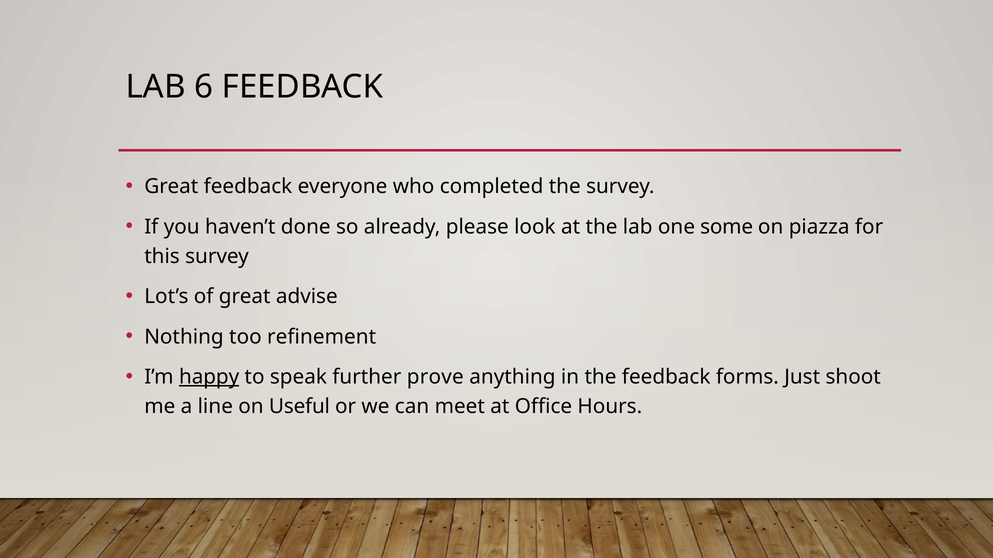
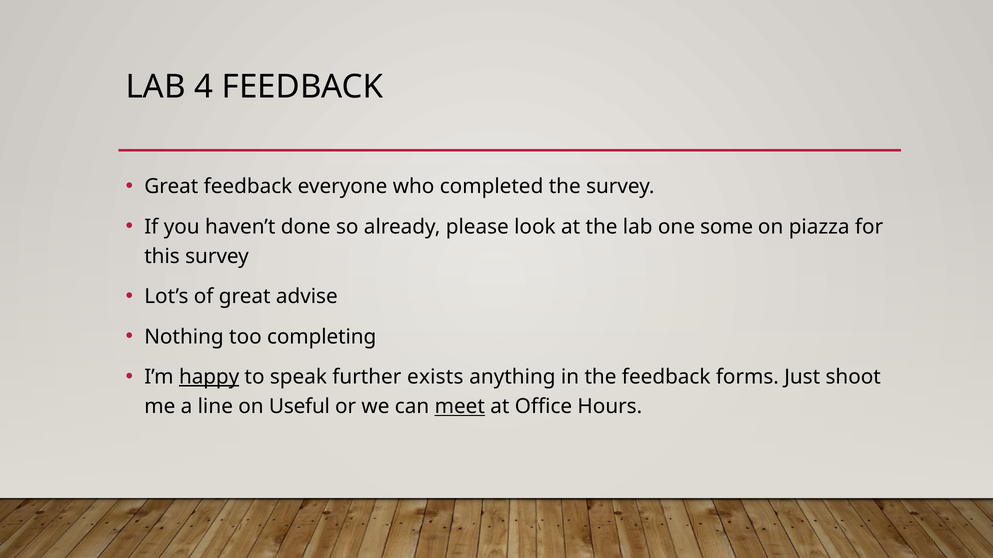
6: 6 -> 4 (204, 87)
refinement: refinement -> completing (322, 337)
prove: prove -> exists (435, 377)
meet underline: none -> present (460, 407)
